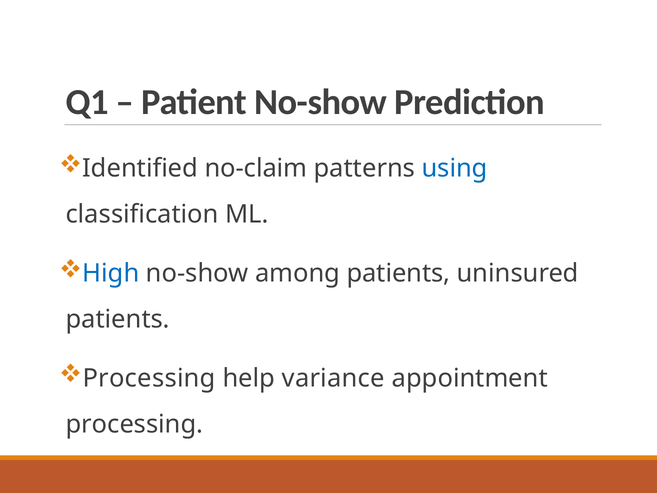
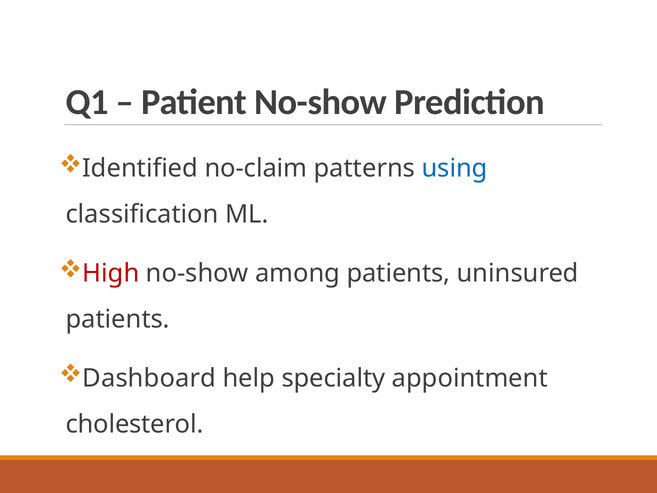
High colour: blue -> red (111, 273)
Processing: Processing -> Dashboard (149, 378)
variance: variance -> specialty (333, 378)
processing: processing -> cholesterol (135, 424)
